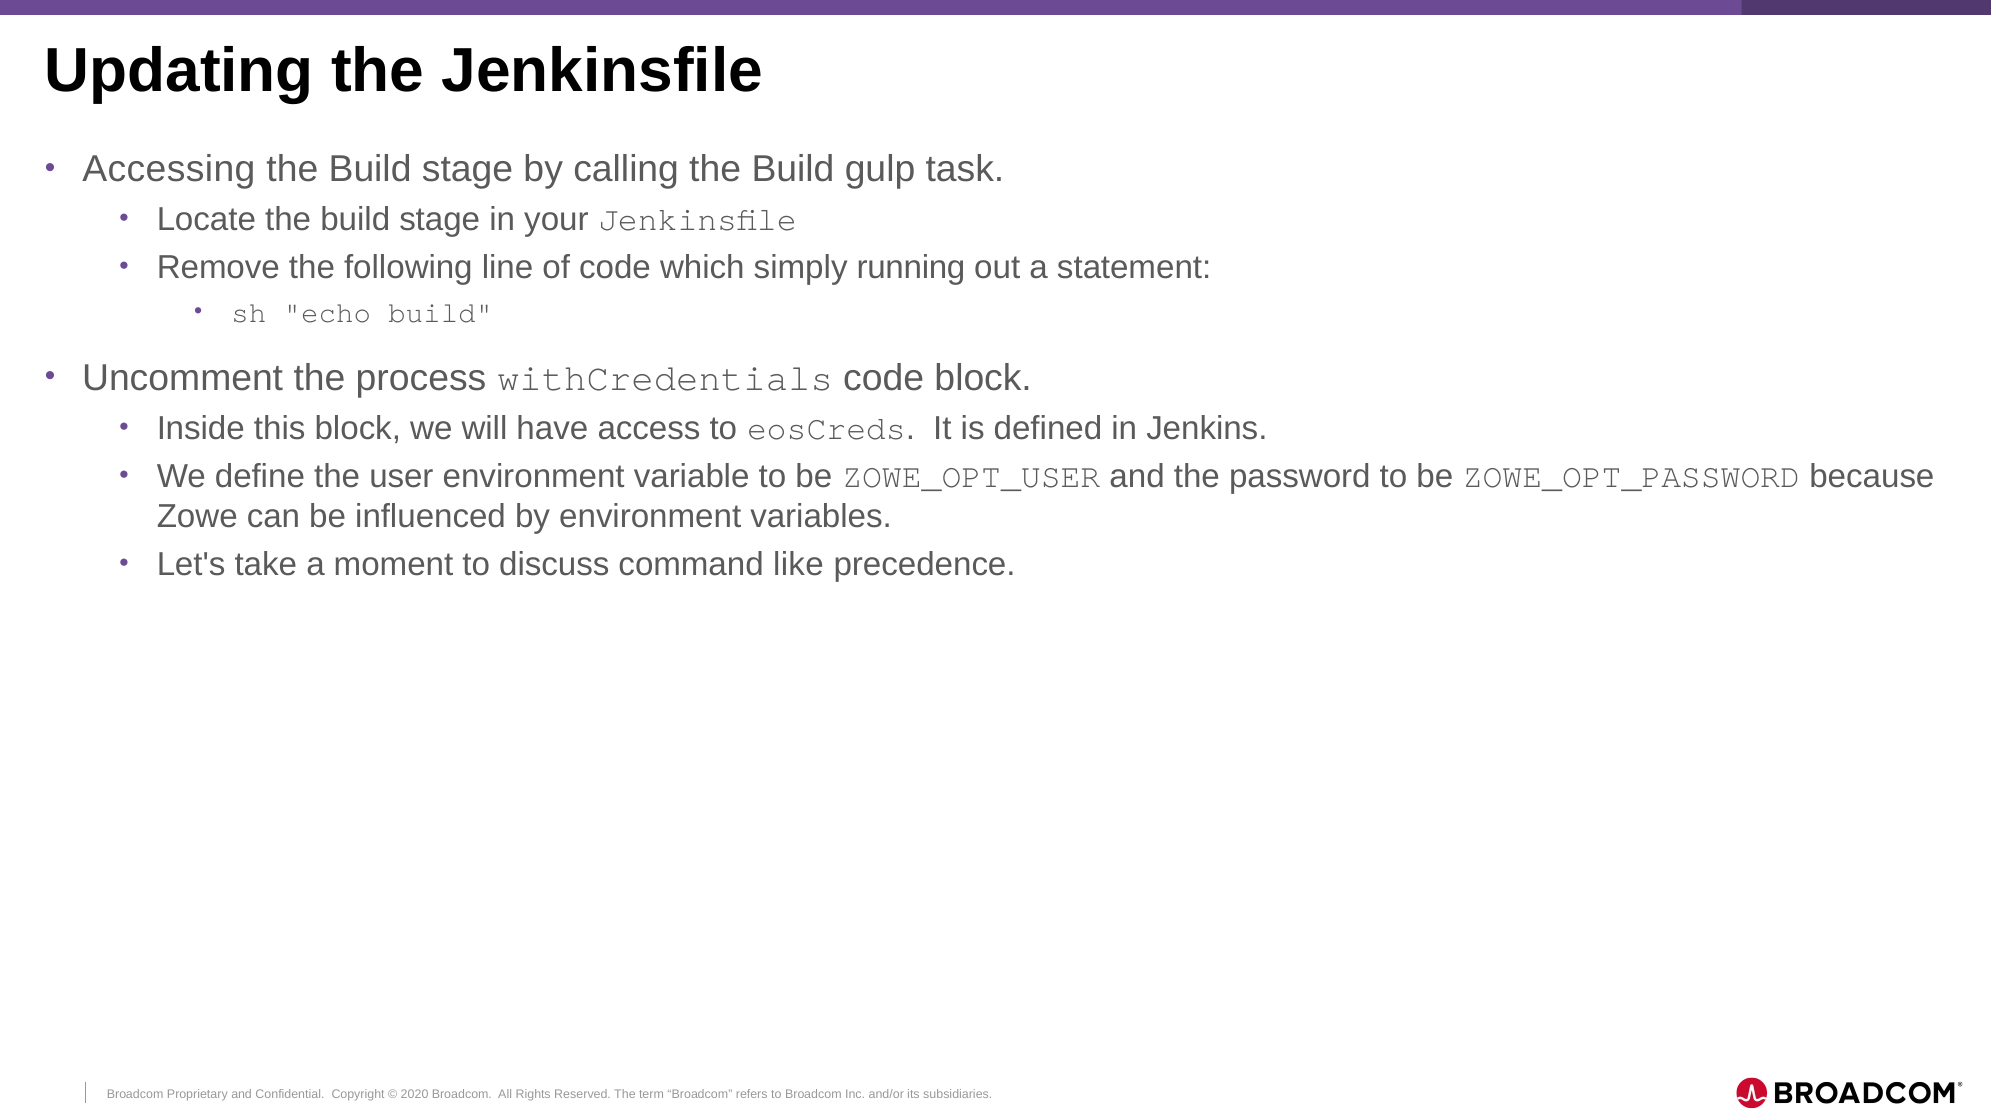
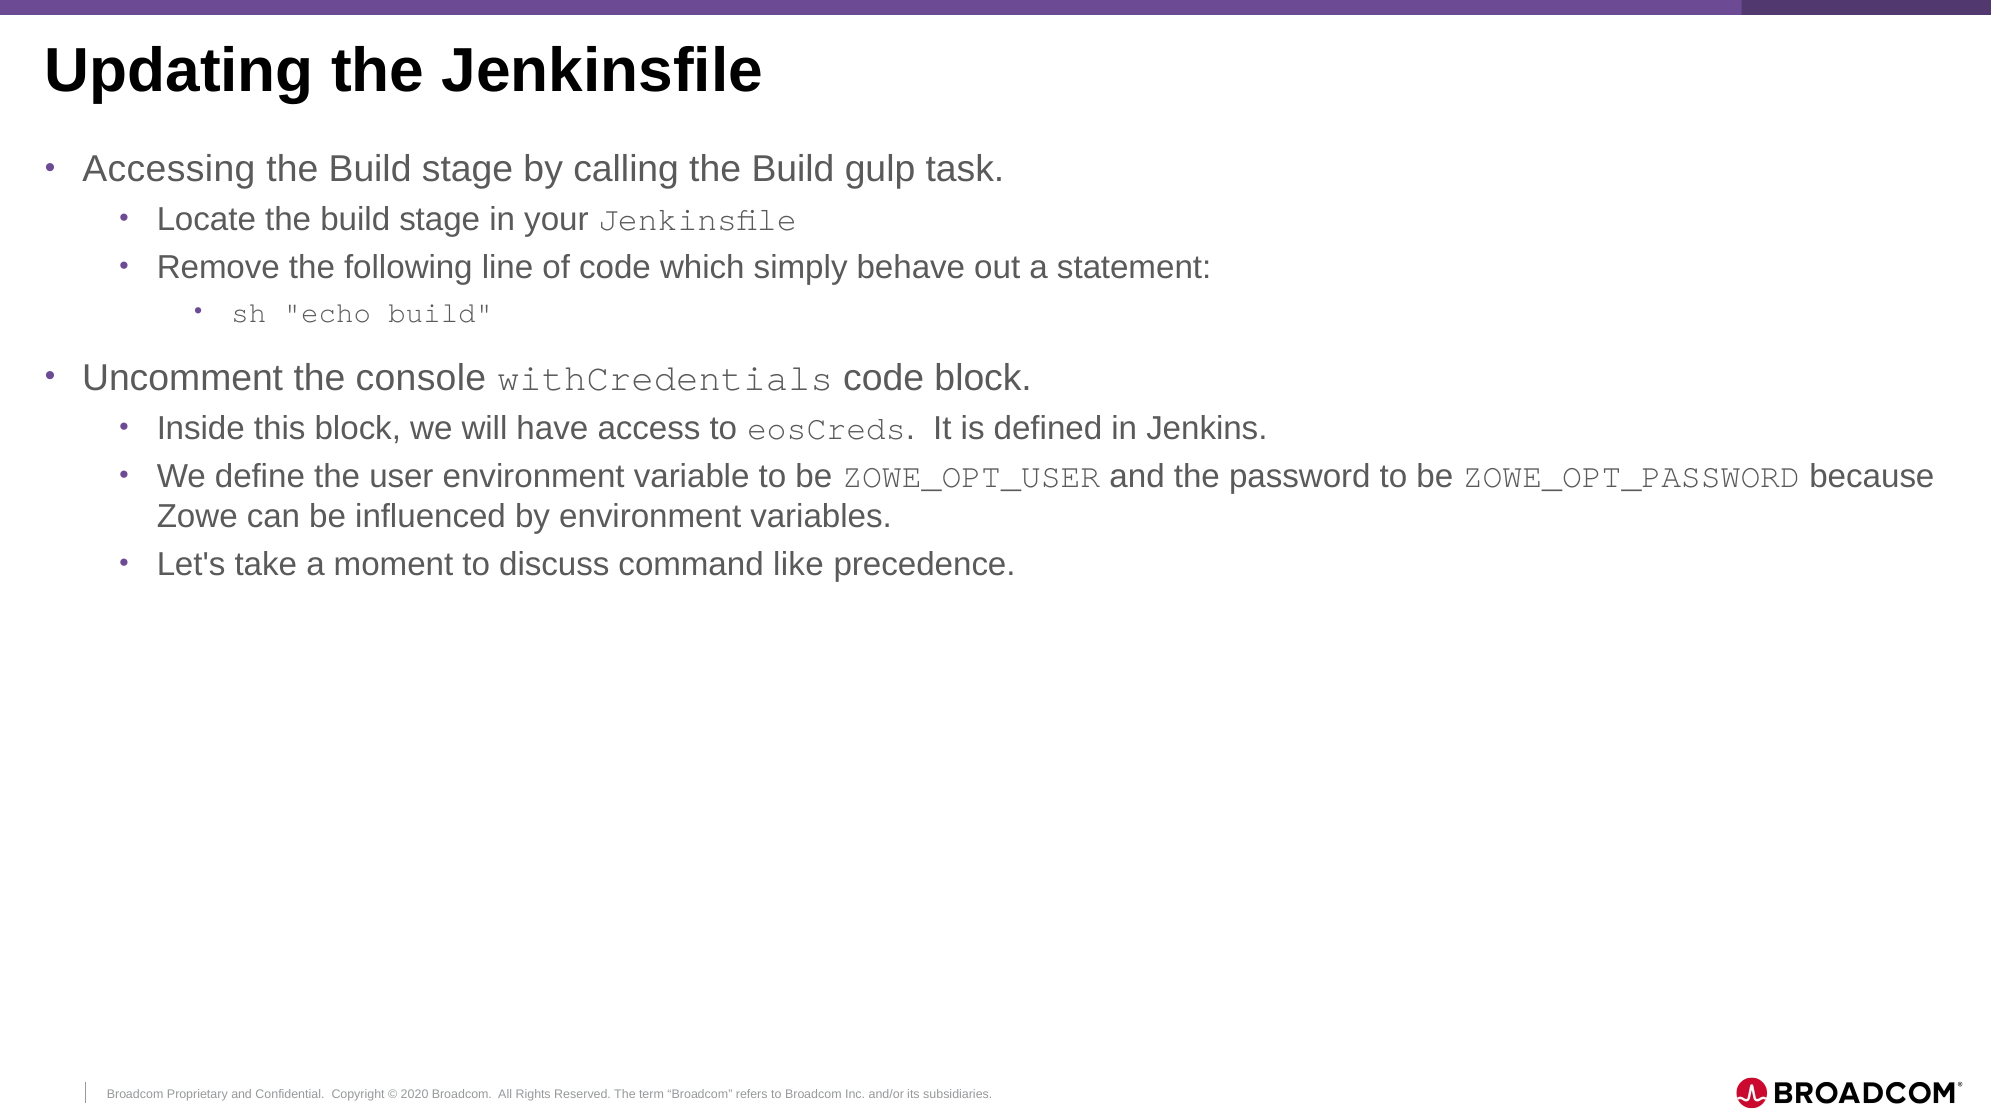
running: running -> behave (911, 268)
process: process -> console (421, 378)
